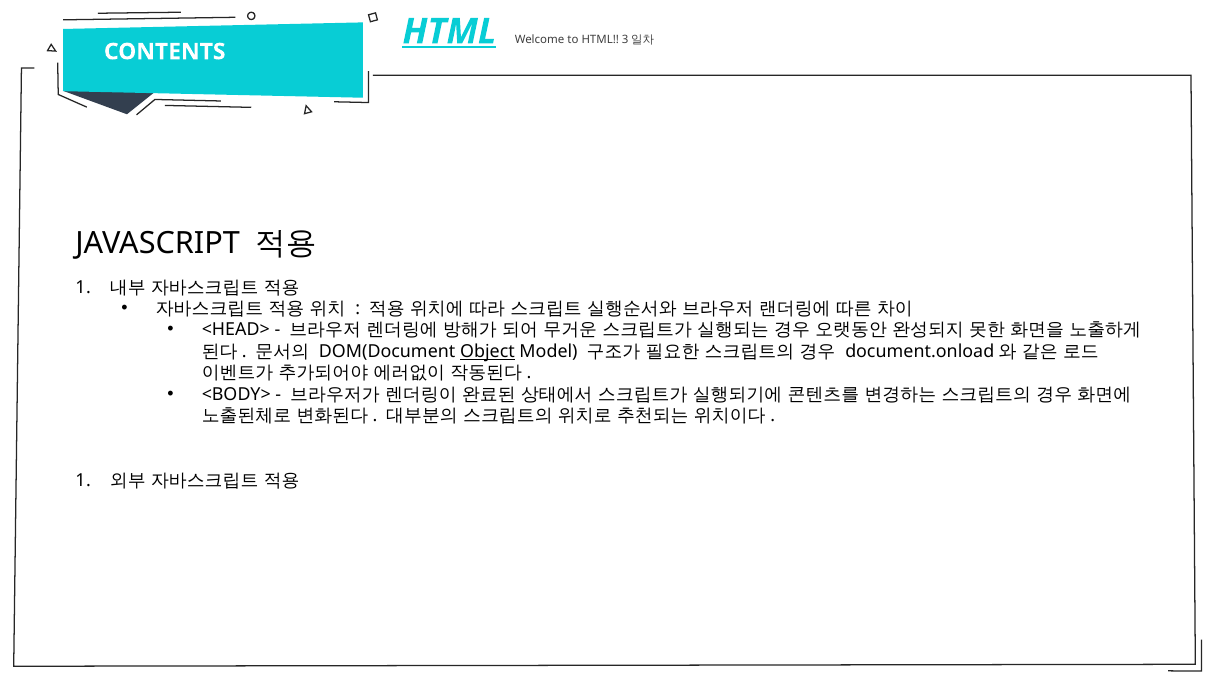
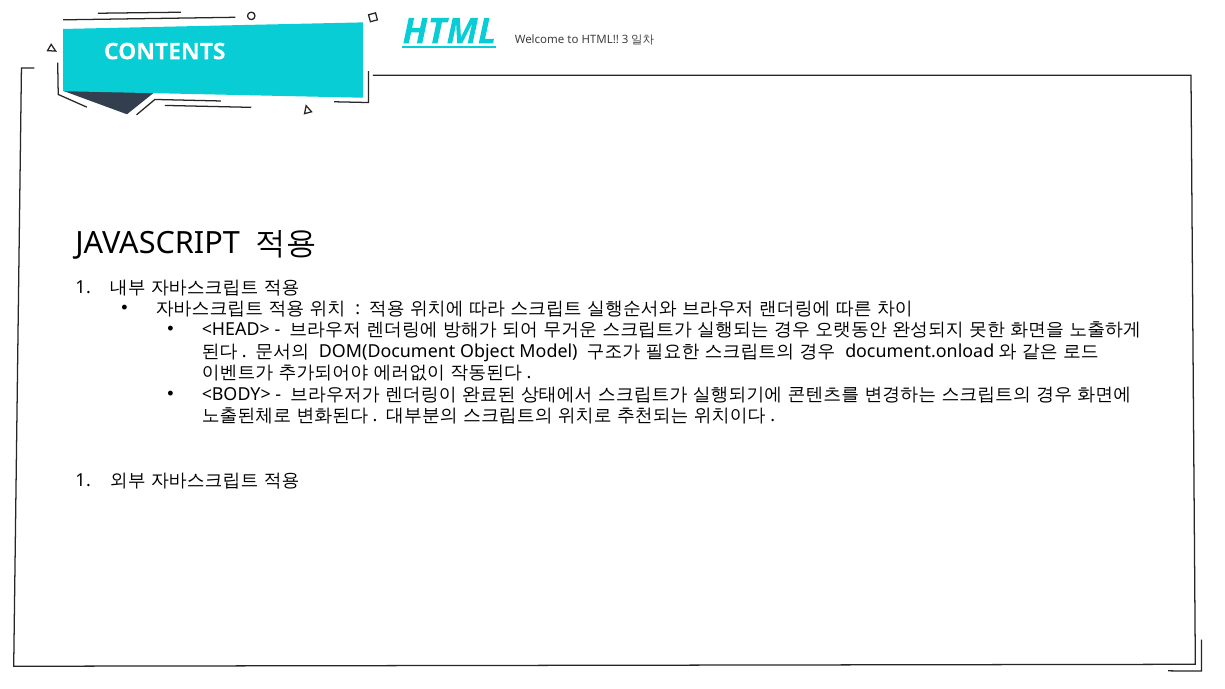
Object underline: present -> none (487, 352)
